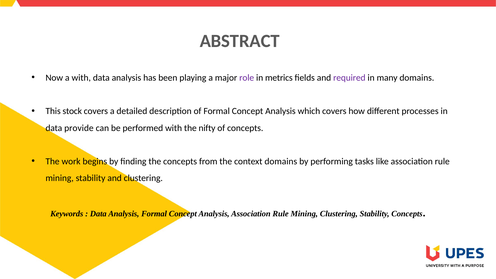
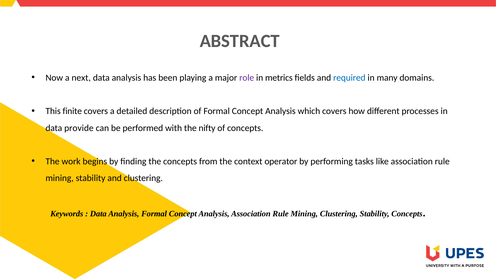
a with: with -> next (81, 78)
required colour: purple -> blue (349, 78)
stock: stock -> finite (72, 111)
context domains: domains -> operator (281, 161)
